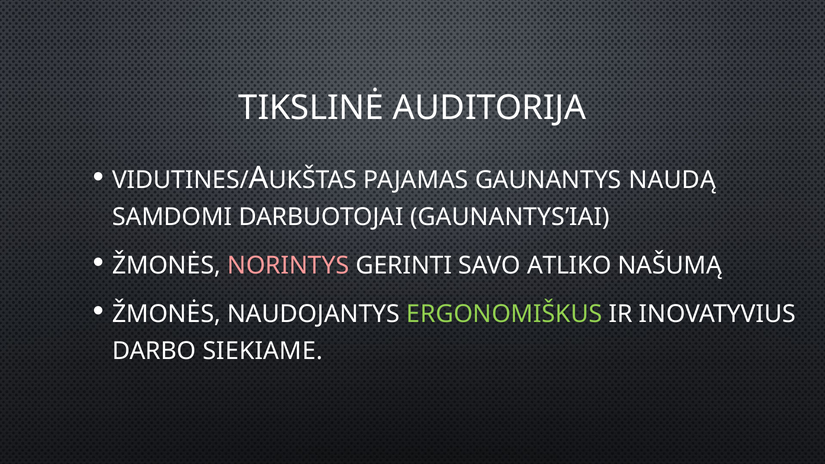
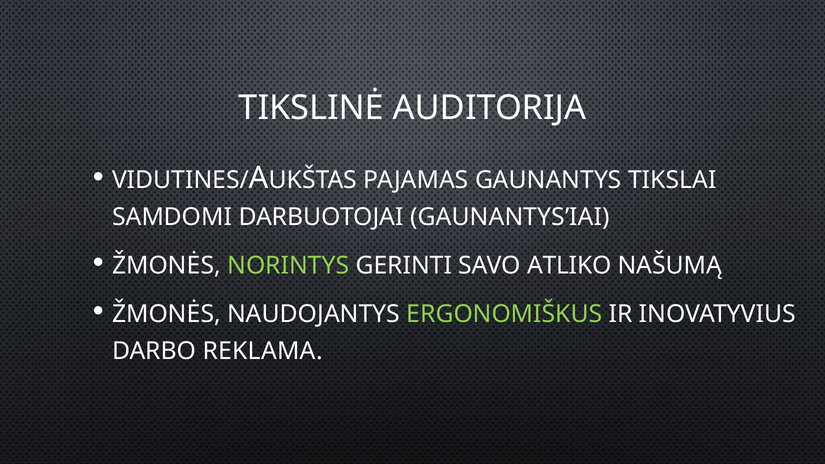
NAUDĄ: NAUDĄ -> TIKSLAI (672, 180)
NORINTYS colour: pink -> light green (288, 266)
SIEKIAME: SIEKIAME -> REKLAMA (263, 351)
